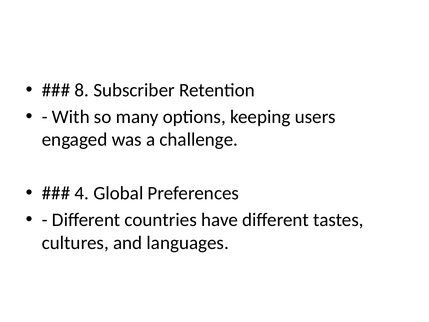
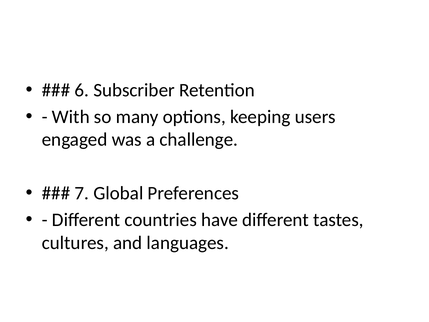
8: 8 -> 6 (82, 90)
4: 4 -> 7 (82, 193)
